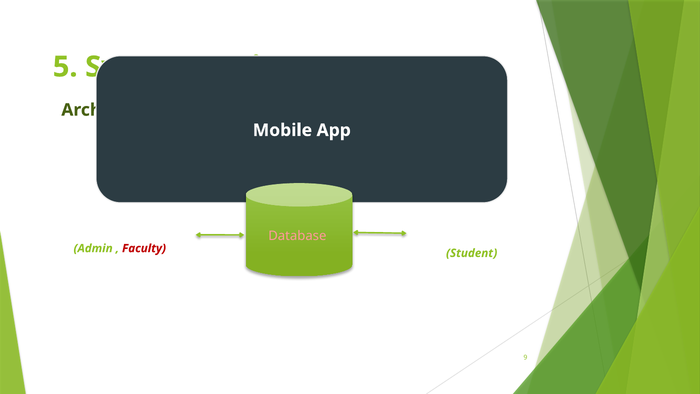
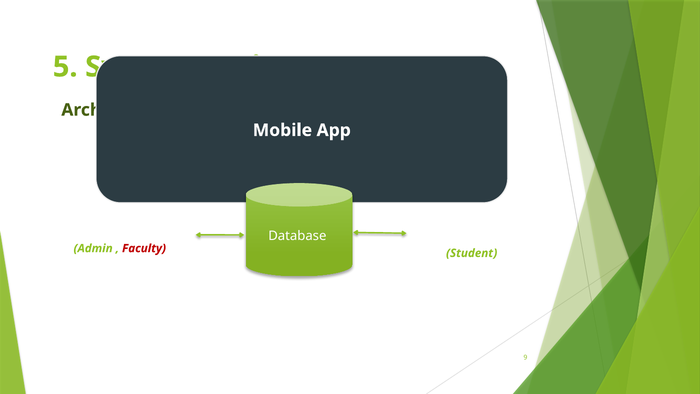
Database colour: pink -> white (297, 236)
